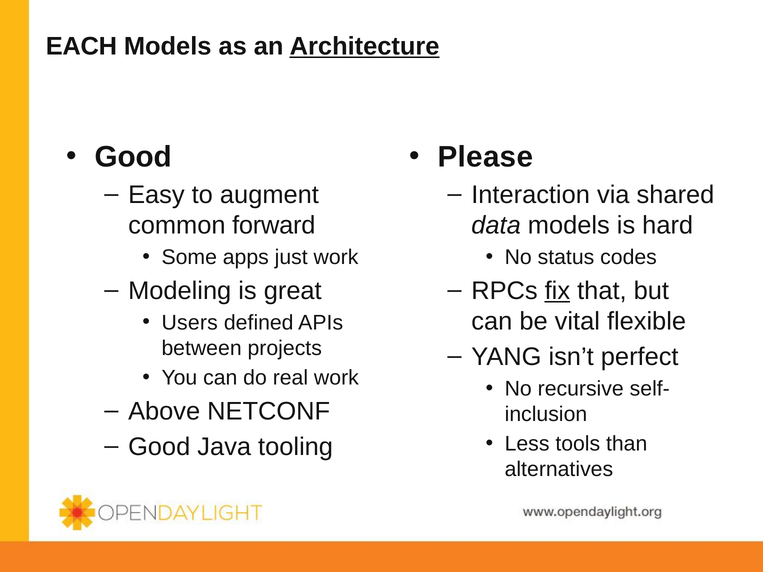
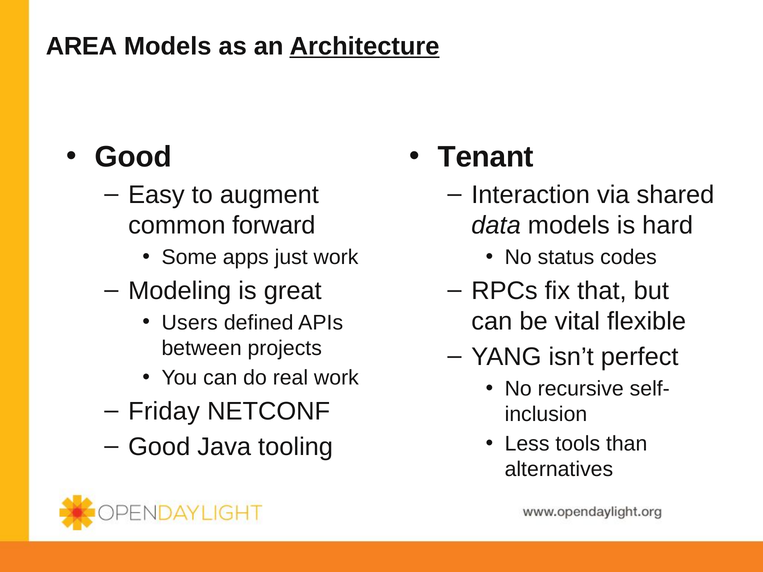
EACH: EACH -> AREA (81, 46)
Please: Please -> Tenant (486, 157)
fix underline: present -> none (557, 291)
Above: Above -> Friday (164, 411)
